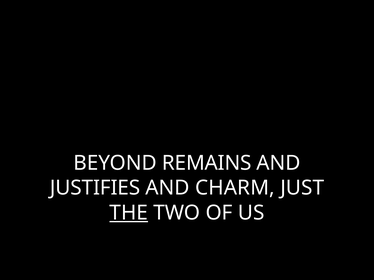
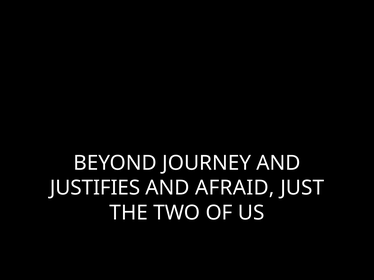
REMAINS: REMAINS -> JOURNEY (207, 163)
CHARM: CHARM -> AFRAID (235, 188)
THE underline: present -> none (129, 213)
